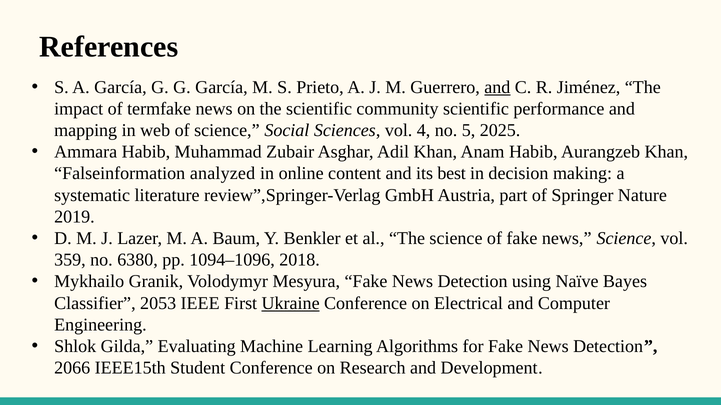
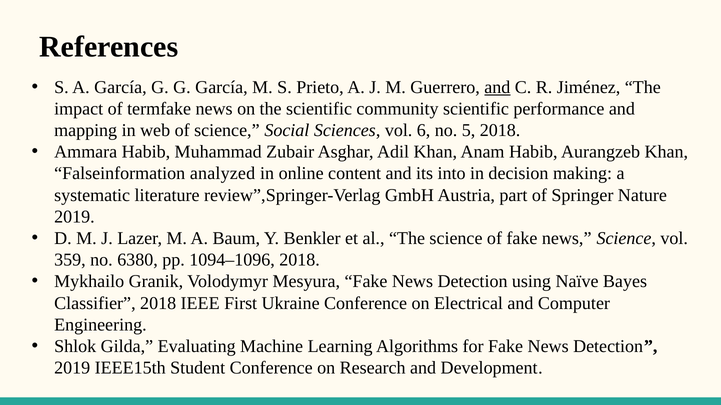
4: 4 -> 6 (424, 130)
5 2025: 2025 -> 2018 (500, 130)
best: best -> into (452, 174)
Classifier 2053: 2053 -> 2018 (158, 304)
Ukraine underline: present -> none (291, 304)
2066: 2066 -> 2019 (72, 368)
